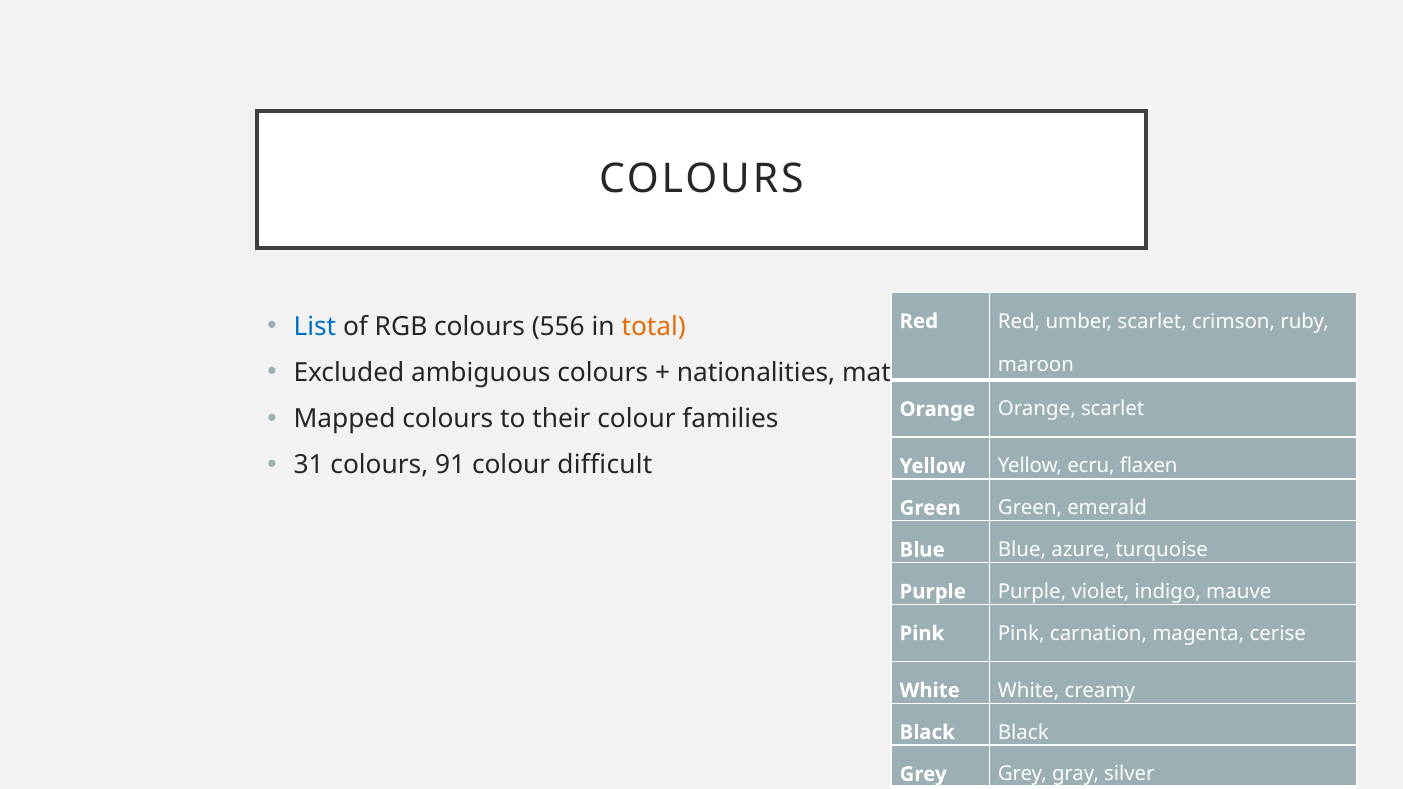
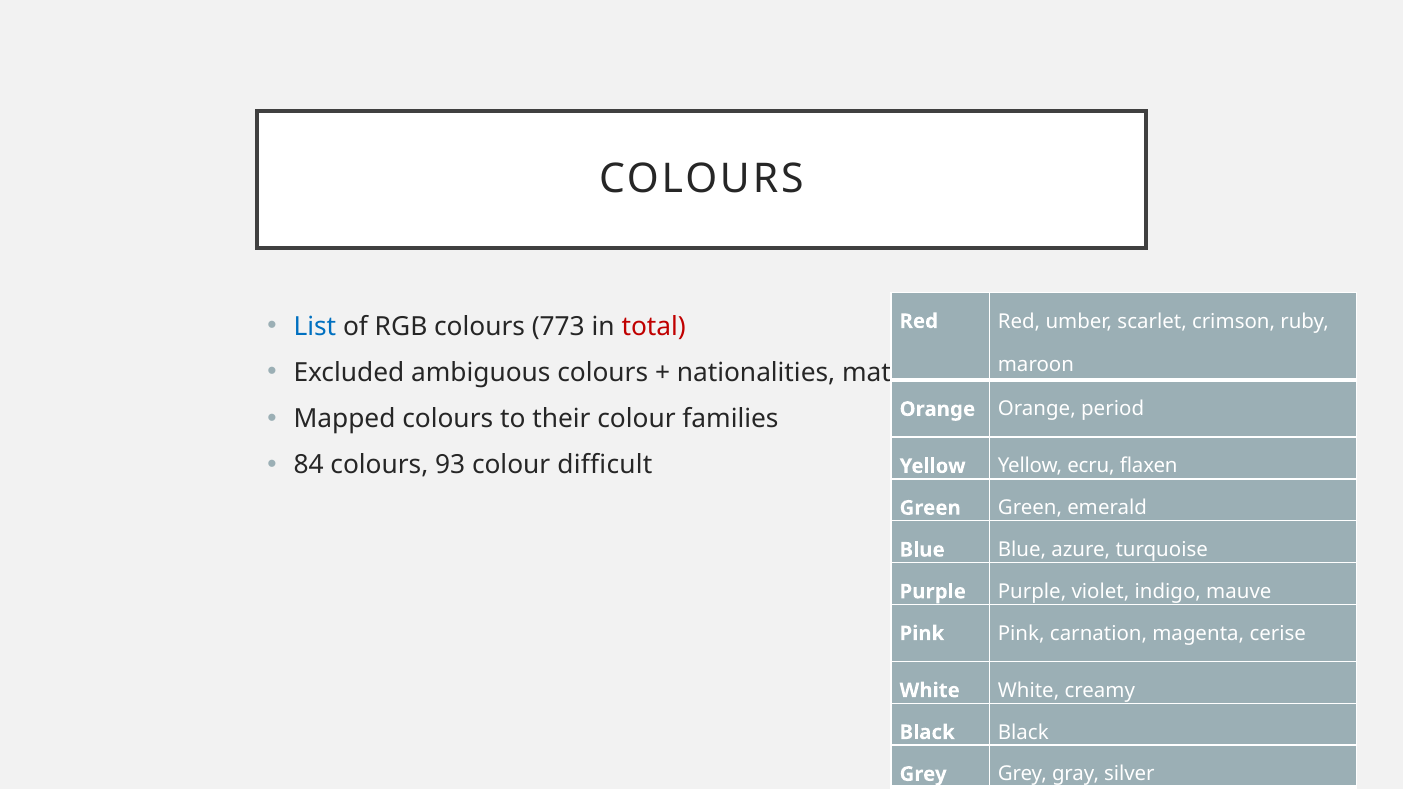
556: 556 -> 773 (558, 326)
total colour: orange -> red (654, 326)
Orange scarlet: scarlet -> period (1113, 409)
31: 31 -> 84 (309, 465)
91: 91 -> 93 (450, 465)
